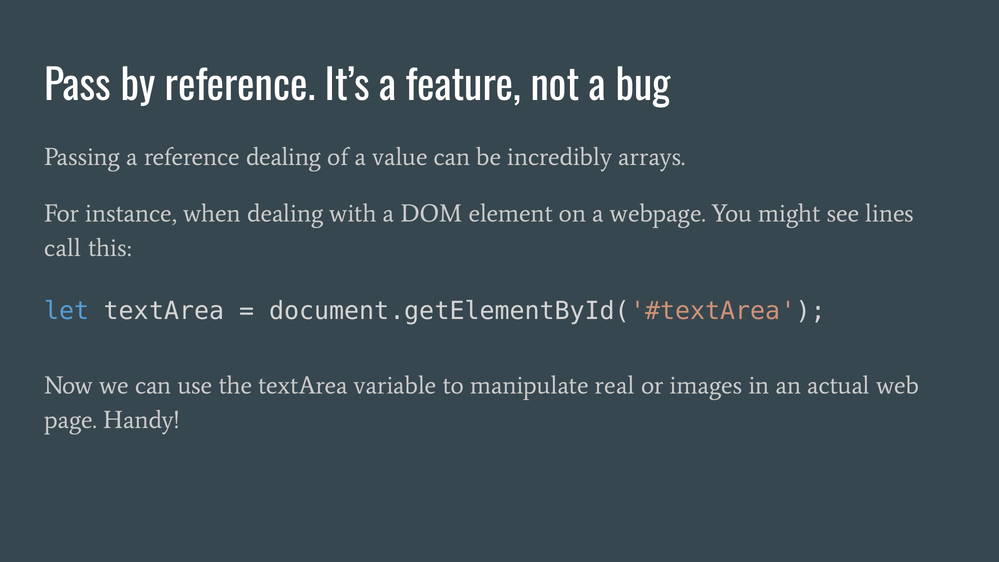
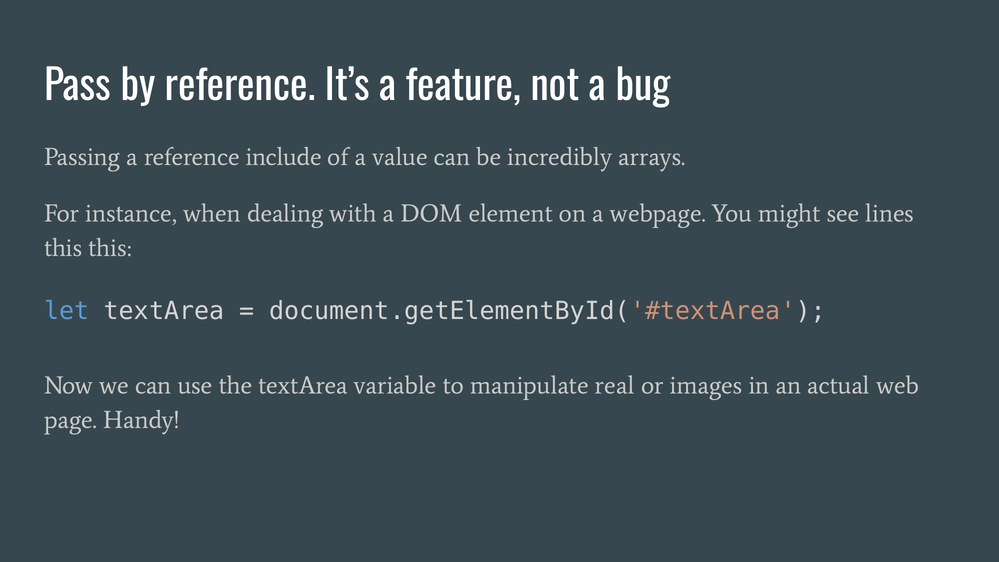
reference dealing: dealing -> include (284, 157)
call: call -> this (63, 248)
